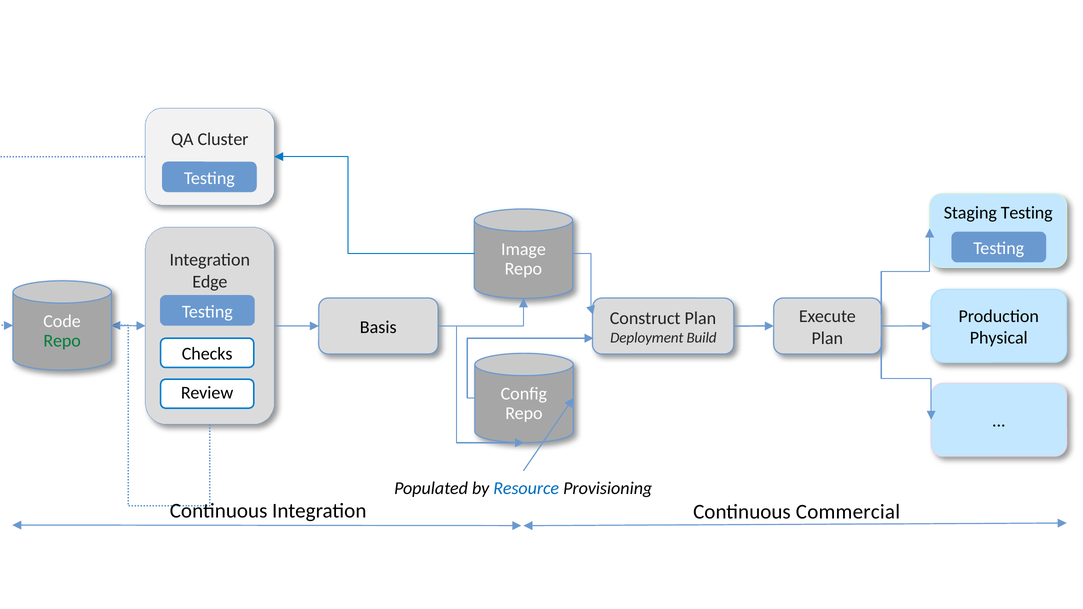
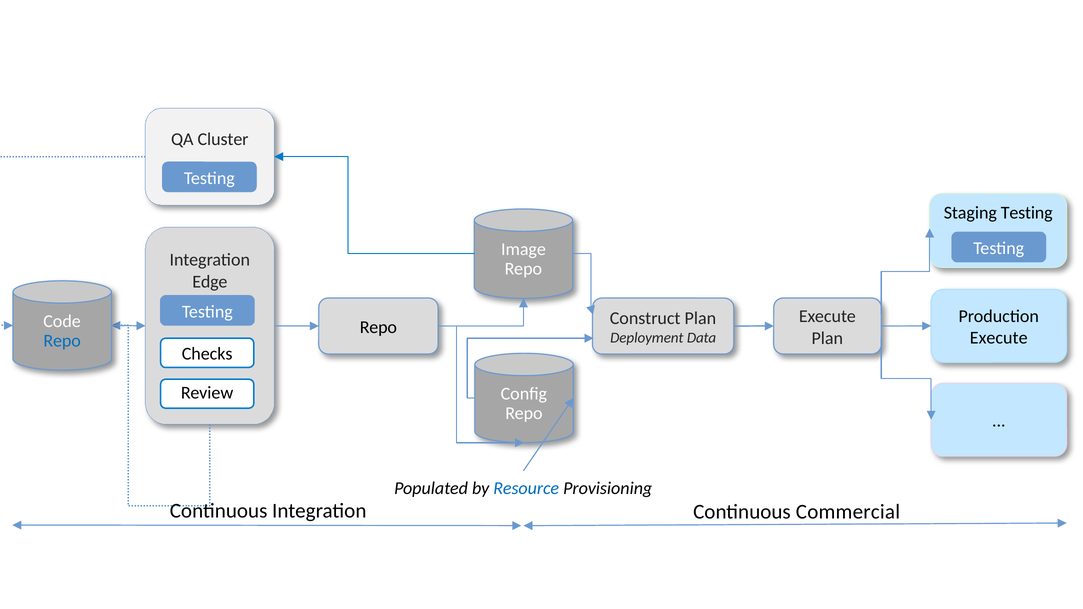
Basis: Basis -> Repo (378, 327)
Physical: Physical -> Execute (999, 338)
Build: Build -> Data (702, 338)
Repo colour: green -> blue (62, 341)
